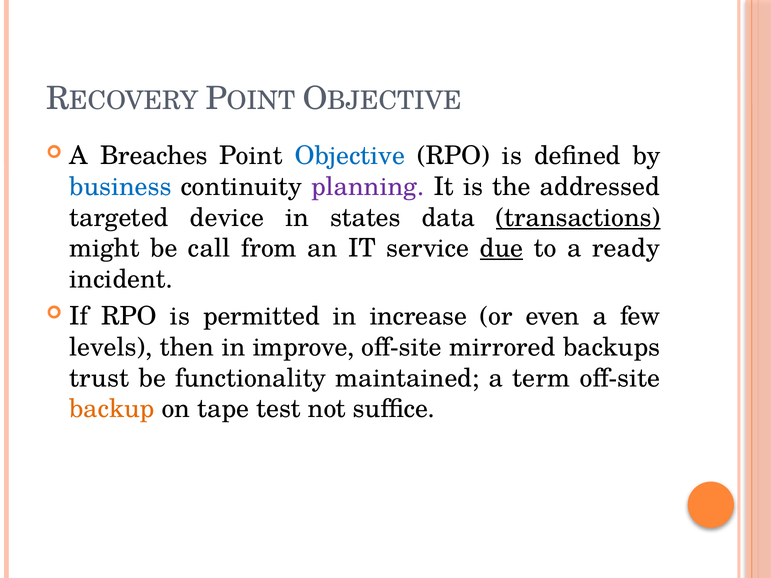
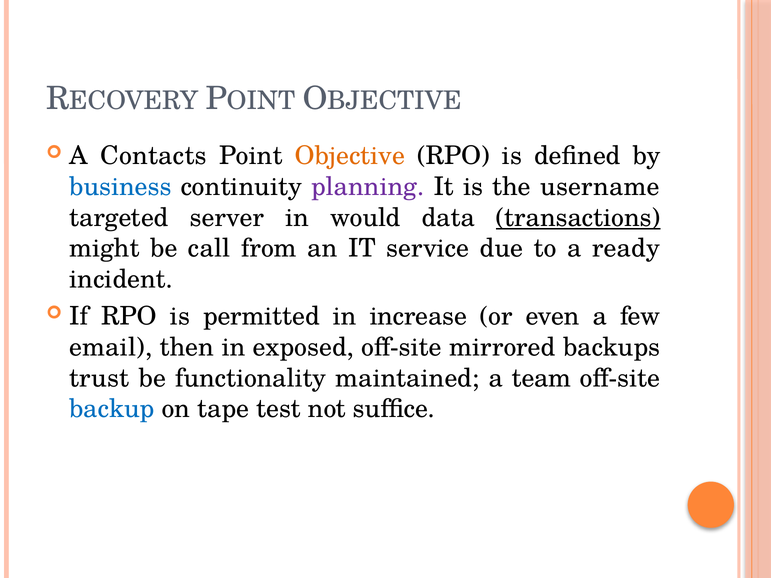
Breaches: Breaches -> Contacts (153, 156)
Objective colour: blue -> orange (350, 156)
addressed: addressed -> username (600, 187)
device: device -> server (227, 218)
states: states -> would (365, 218)
due underline: present -> none (501, 248)
levels: levels -> email (111, 347)
improve: improve -> exposed (303, 347)
term: term -> team (541, 378)
backup colour: orange -> blue (112, 409)
